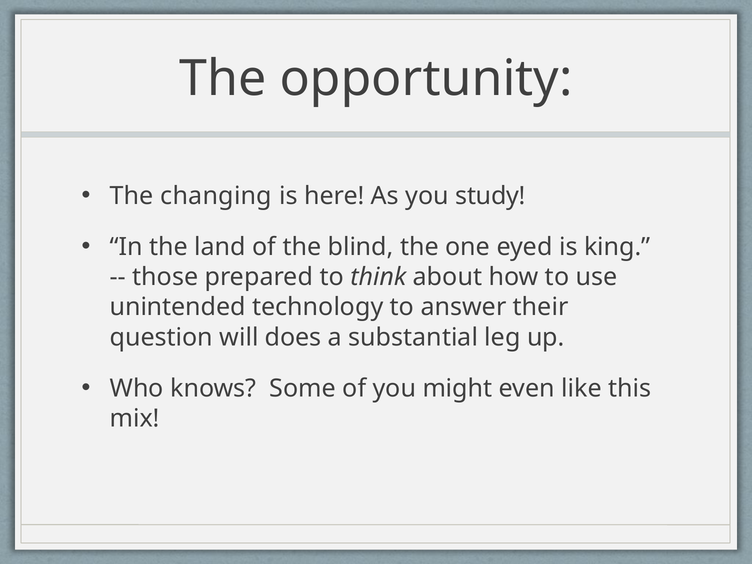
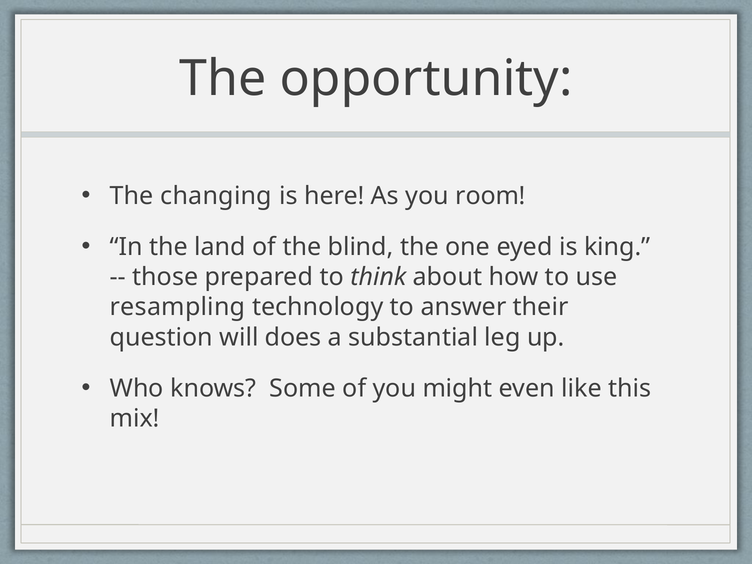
study: study -> room (490, 196)
unintended: unintended -> resampling (178, 307)
